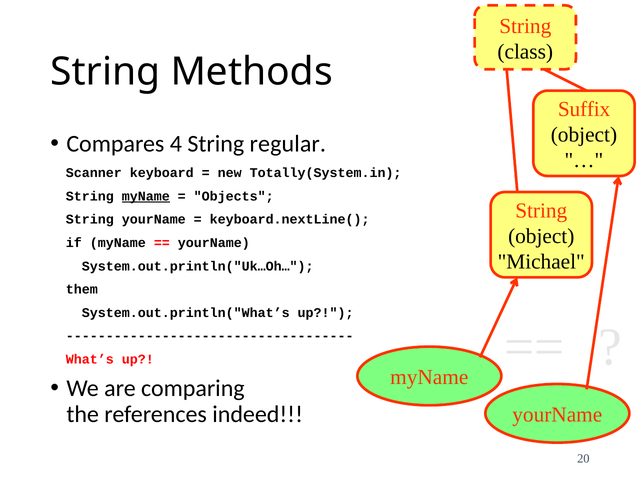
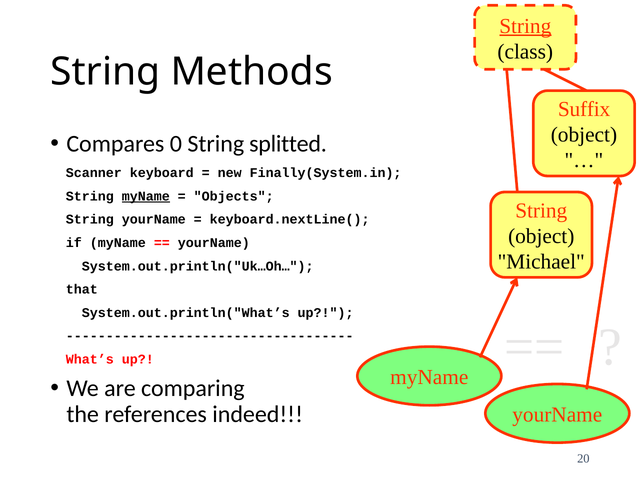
String underline: none -> present (525, 26)
4: 4 -> 0 (176, 144)
regular: regular -> splitted (288, 144)
Totally(System.in: Totally(System.in -> Finally(System.in (326, 173)
them: them -> that (82, 289)
